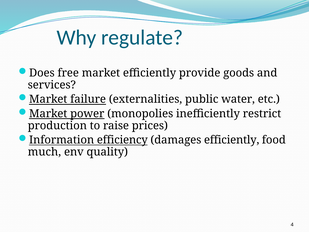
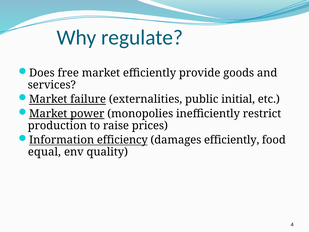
water: water -> initial (238, 99)
much: much -> equal (44, 152)
